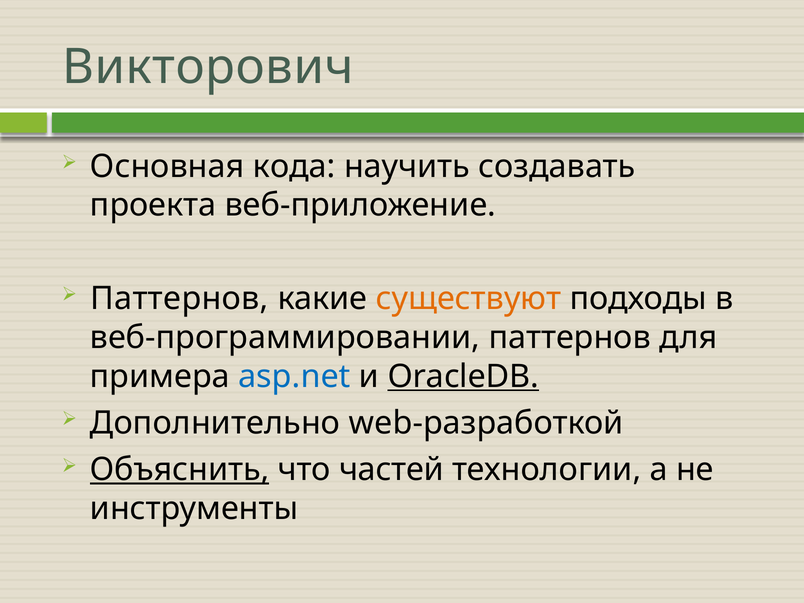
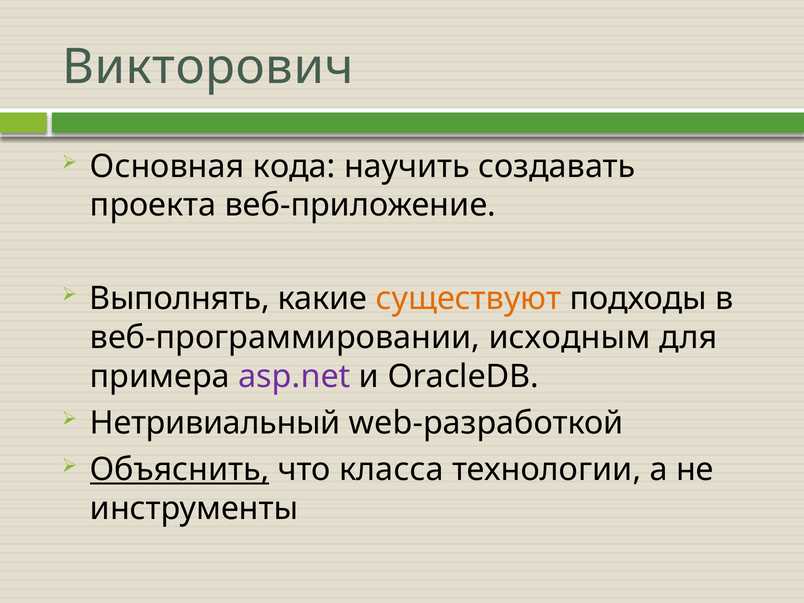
Паттернов: Паттернов -> Выполнять (180, 299)
веб-программировании паттернов: паттернов -> исходным (570, 337)
asp.net colour: blue -> purple (294, 376)
OracleDB underline: present -> none (463, 376)
Дополнительно: Дополнительно -> Нетривиальный (215, 423)
частей: частей -> класса (391, 470)
